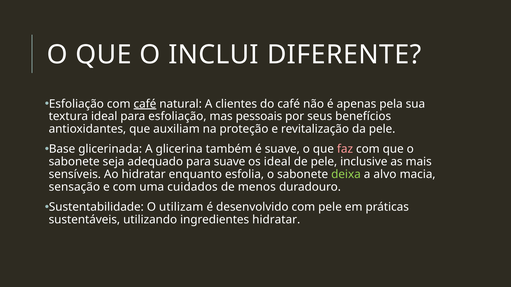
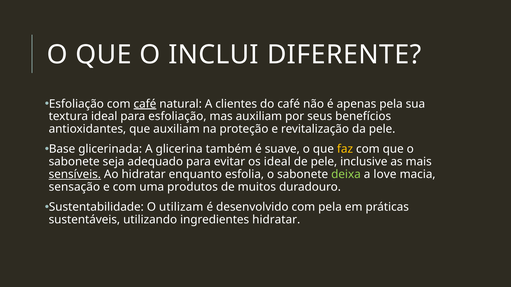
mas pessoais: pessoais -> auxiliam (259, 117)
faz colour: pink -> yellow (345, 149)
para suave: suave -> evitar (229, 162)
sensíveis underline: none -> present (75, 175)
alvo: alvo -> love (385, 175)
cuidados: cuidados -> produtos (193, 187)
menos: menos -> muitos (257, 187)
com pele: pele -> pela (330, 207)
